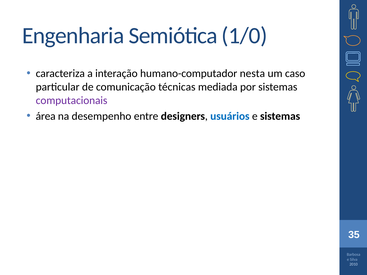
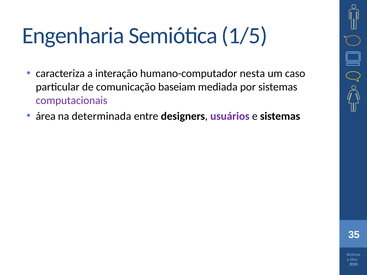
1/0: 1/0 -> 1/5 (244, 36)
técnicas: técnicas -> baseiam (177, 87)
desempenho: desempenho -> determinada (101, 116)
usuários colour: blue -> purple (230, 116)
